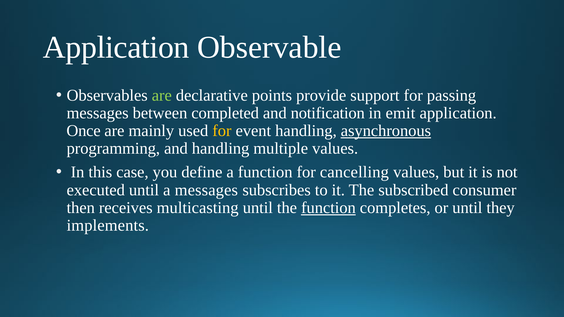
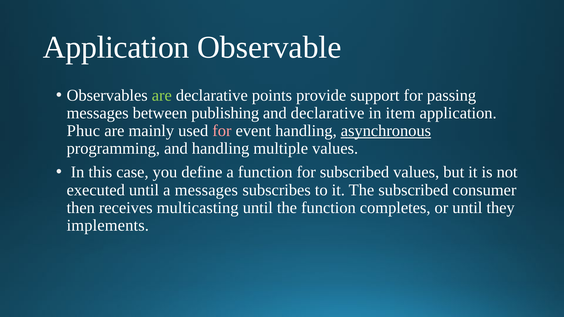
completed: completed -> publishing (225, 113)
and notification: notification -> declarative (328, 113)
emit: emit -> item (400, 113)
Once: Once -> Phuc (83, 131)
for colour: yellow -> pink (222, 131)
for cancelling: cancelling -> subscribed (355, 172)
function underline: present -> none (328, 208)
